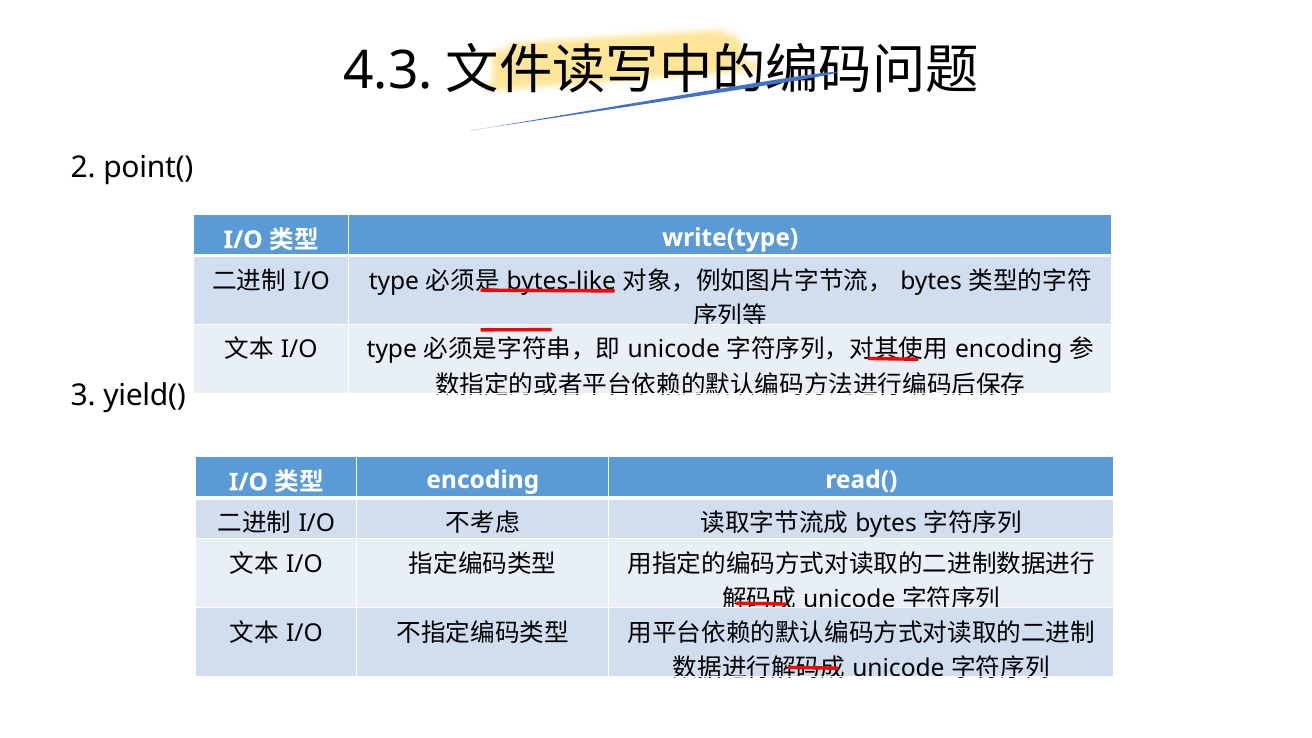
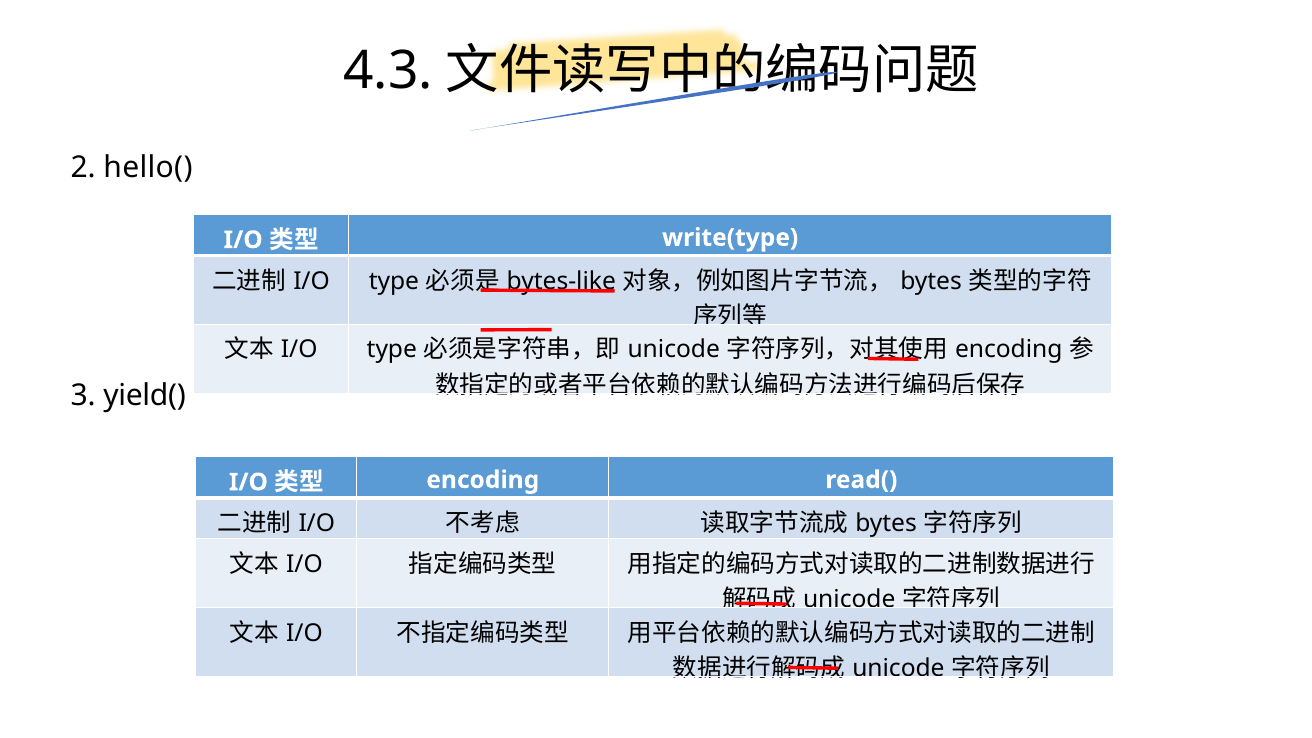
point(: point( -> hello( (148, 167)
